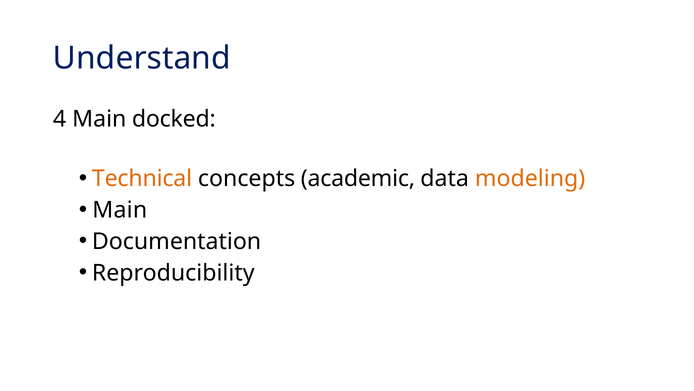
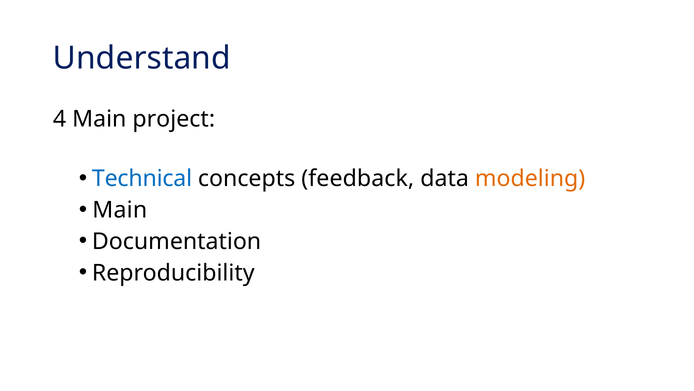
docked: docked -> project (174, 119)
Technical colour: orange -> blue (142, 178)
academic: academic -> feedback (358, 178)
